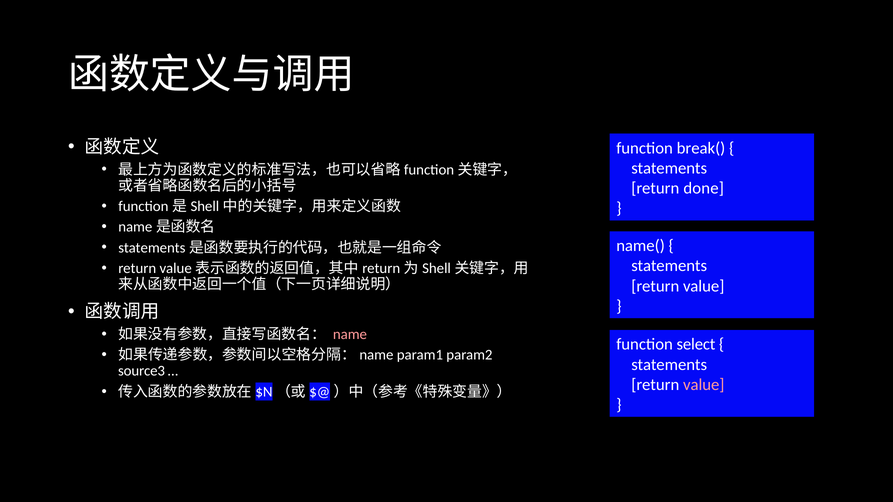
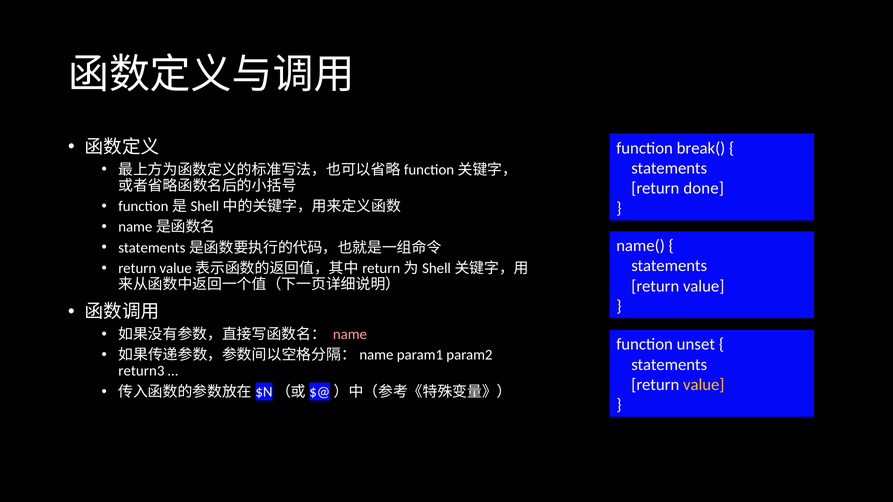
select: select -> unset (696, 345)
source3: source3 -> return3 (141, 371)
value colour: pink -> yellow (704, 385)
